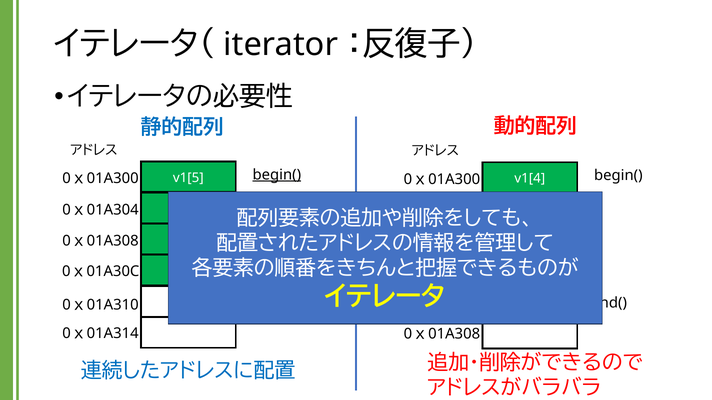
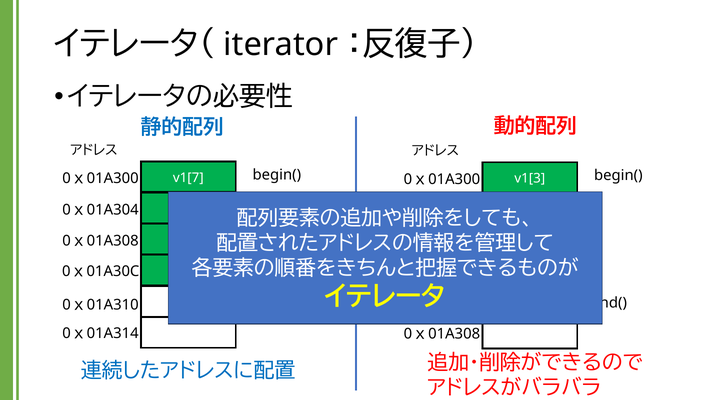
begin( underline: present -> none (277, 175)
v1[5: v1[5 -> v1[7 (188, 178)
v1[4: v1[4 -> v1[3 (530, 179)
